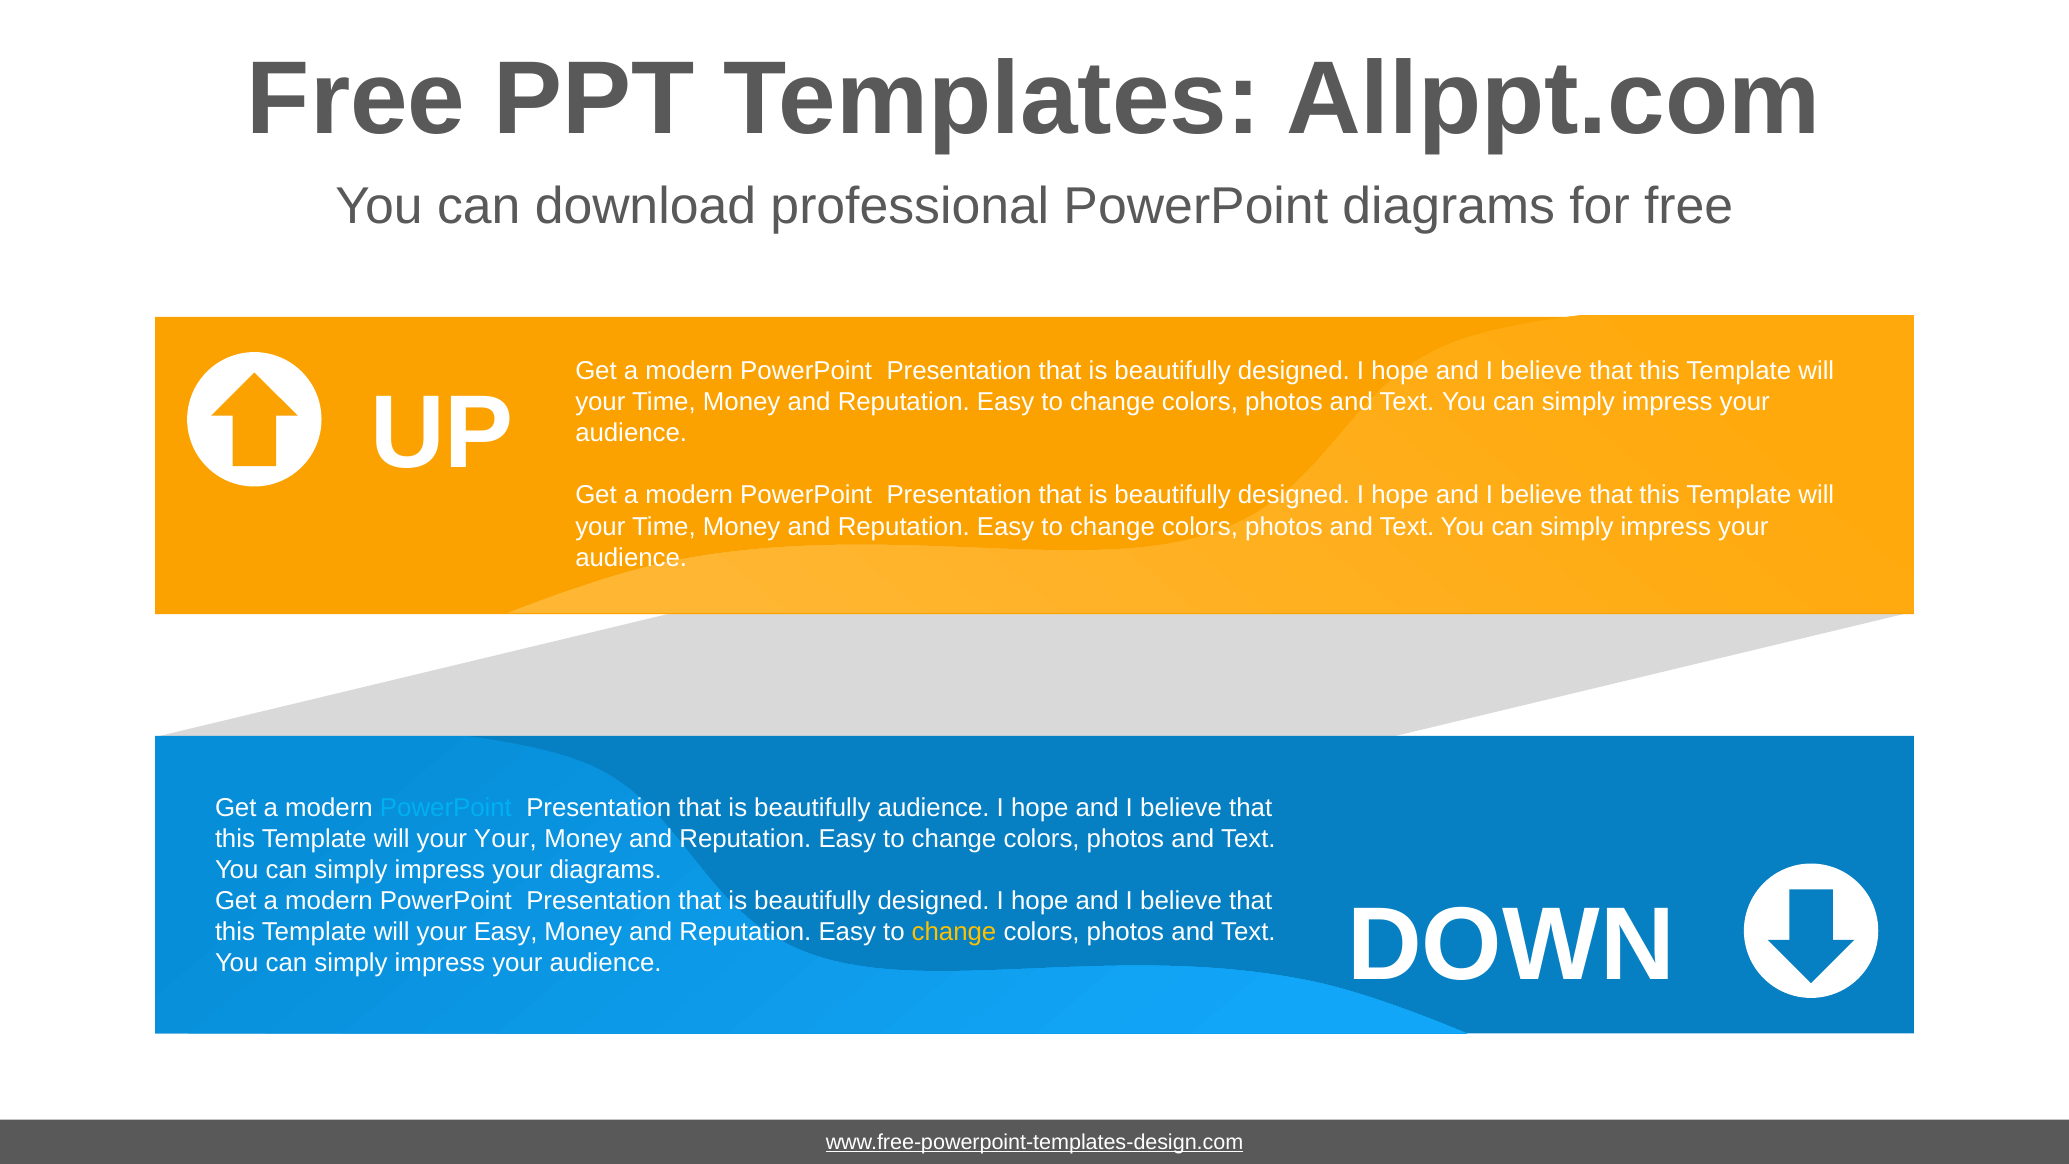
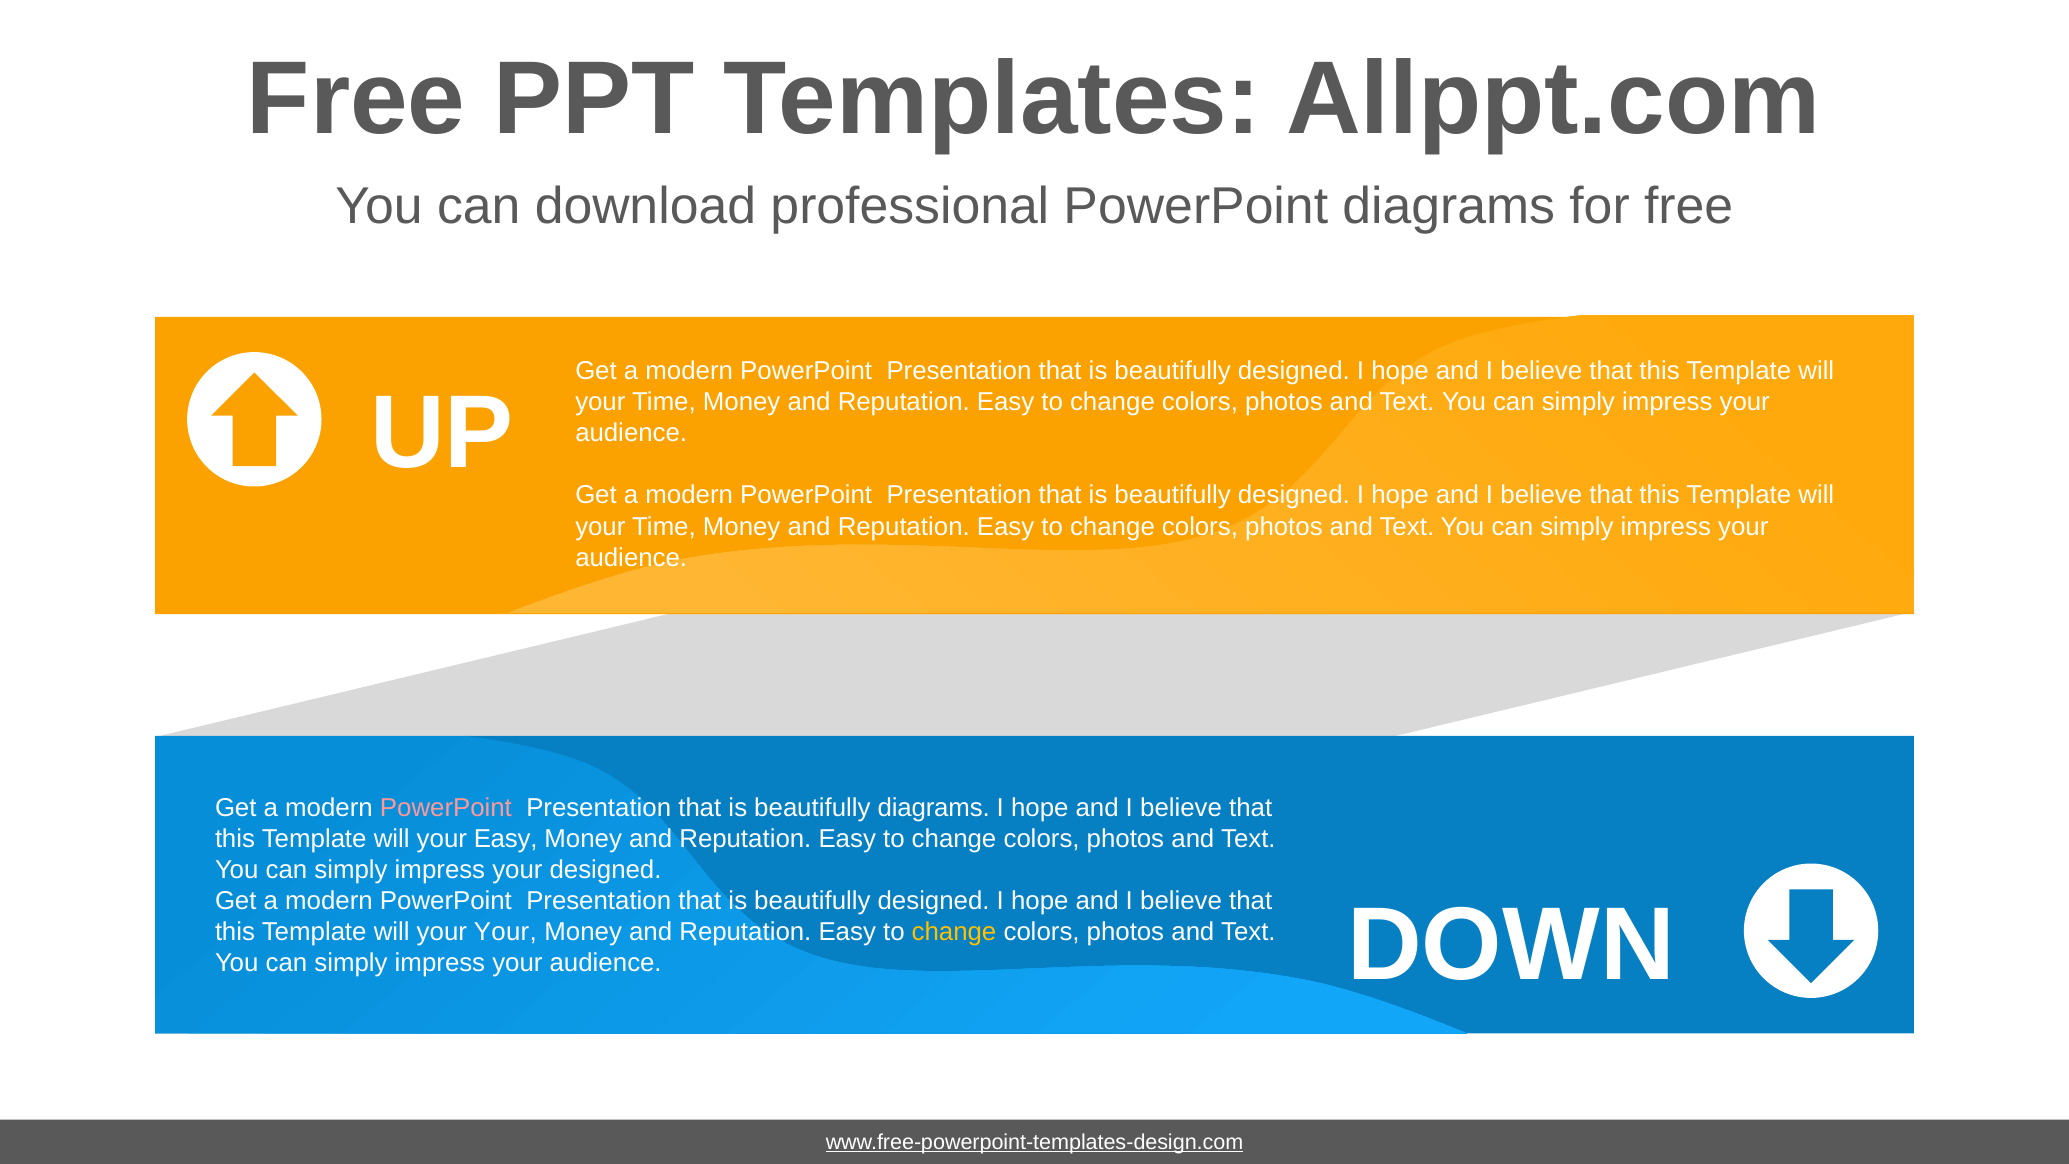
PowerPoint colour: light blue -> pink (446, 808)
beautifully audience: audience -> diagrams (934, 808)
your Your: Your -> Easy (506, 839)
your diagrams: diagrams -> designed (606, 870)
your Easy: Easy -> Your (505, 932)
